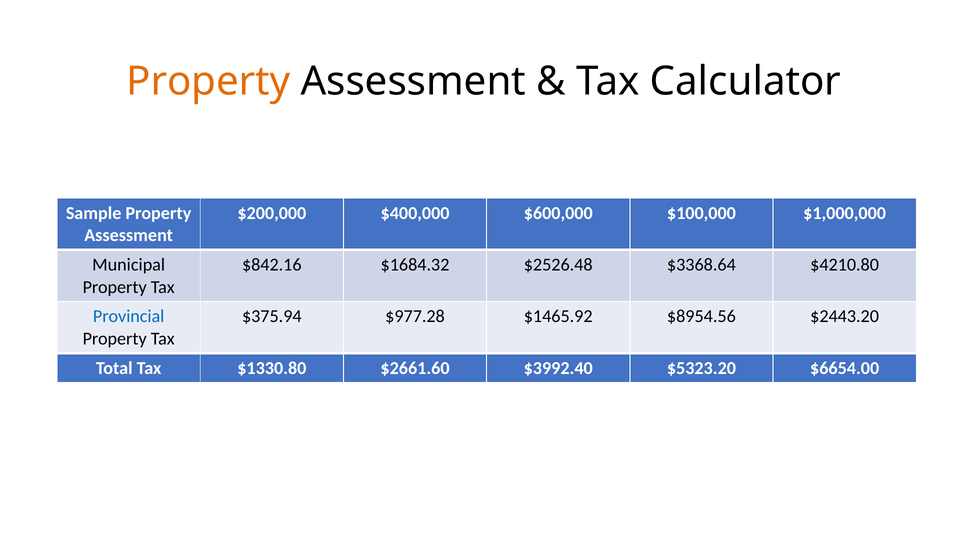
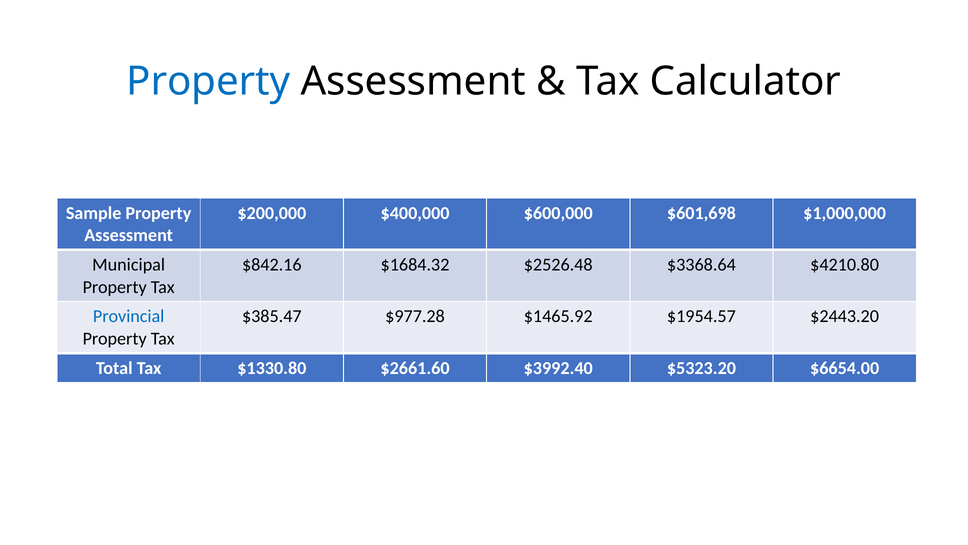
Property colour: orange -> blue (208, 81)
$100,000: $100,000 -> $601,698 (701, 213)
$375.94: $375.94 -> $385.47 (272, 316)
$8954.56: $8954.56 -> $1954.57 (701, 316)
